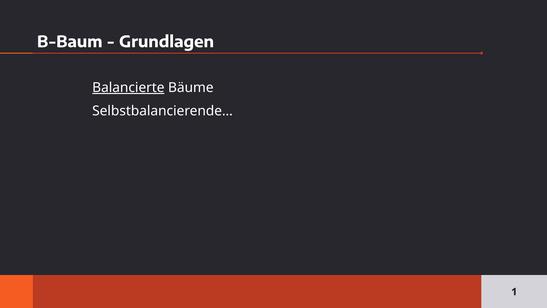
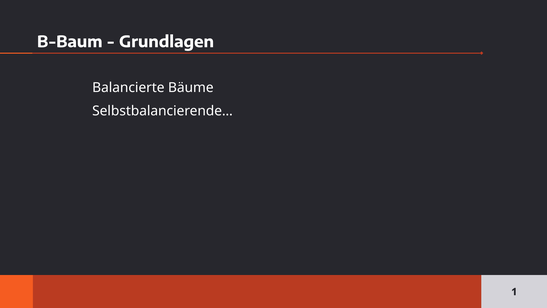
Balancierte underline: present -> none (128, 88)
